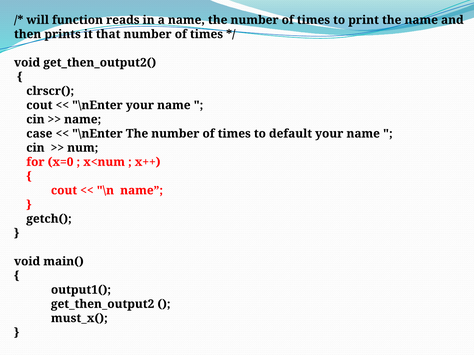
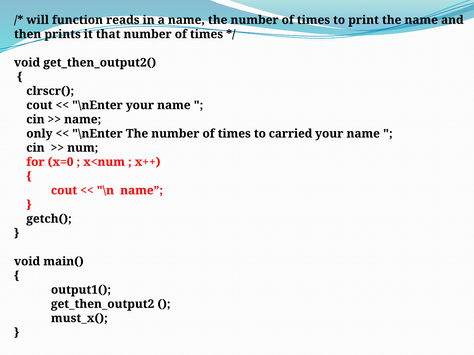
case: case -> only (39, 134)
default: default -> carried (291, 134)
